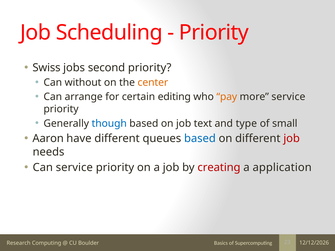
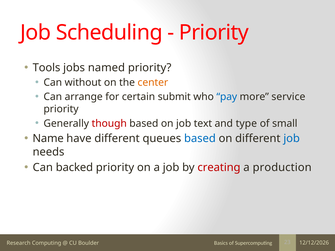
Swiss: Swiss -> Tools (46, 68)
second: second -> named (106, 68)
editing: editing -> submit (174, 97)
pay colour: orange -> blue (227, 97)
though colour: blue -> red (109, 124)
Aaron: Aaron -> Name (48, 139)
job colour: red -> blue (292, 139)
Can service: service -> backed (74, 168)
application: application -> production (282, 168)
